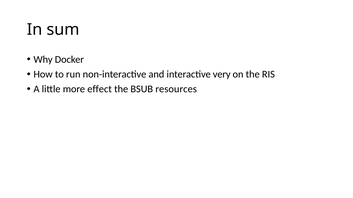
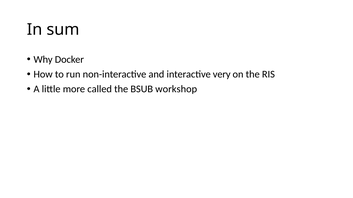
effect: effect -> called (100, 89)
resources: resources -> workshop (176, 89)
